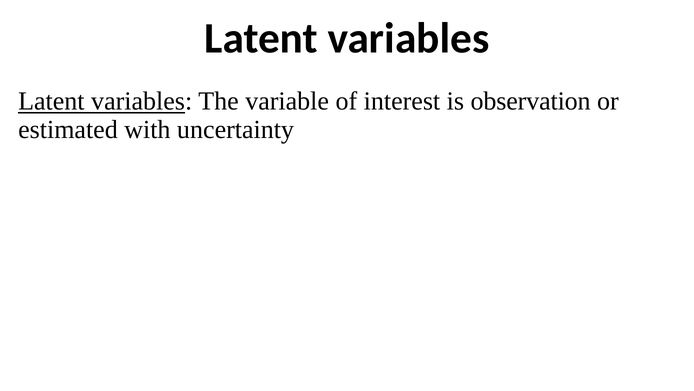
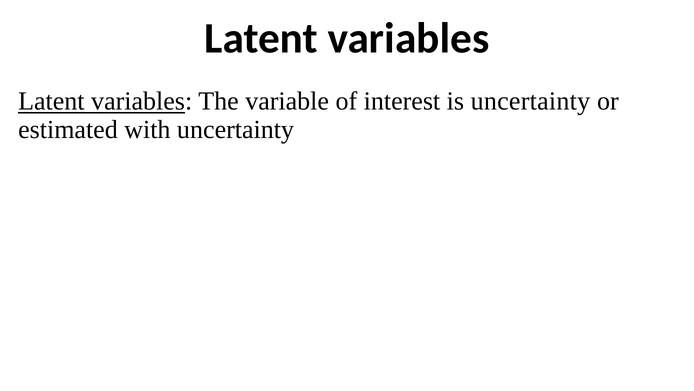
is observation: observation -> uncertainty (530, 101)
